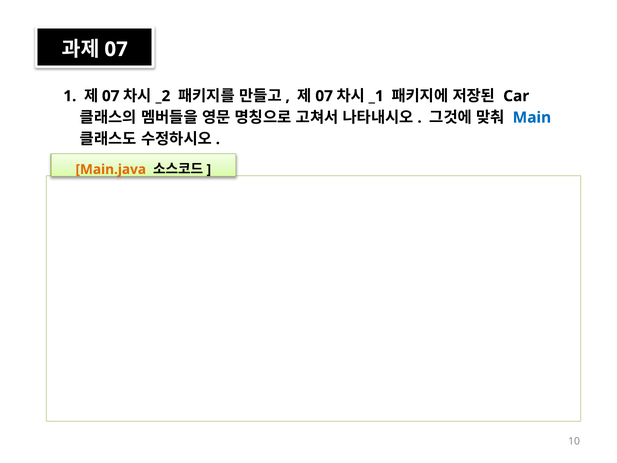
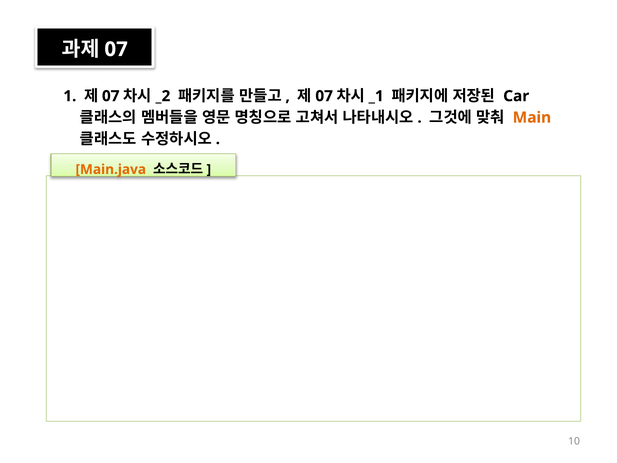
Main colour: blue -> orange (532, 117)
